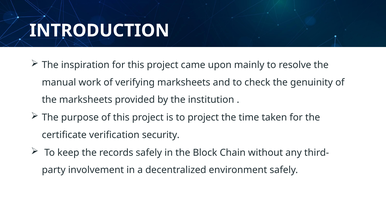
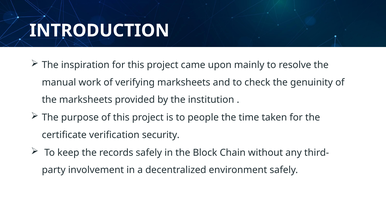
to project: project -> people (203, 118)
